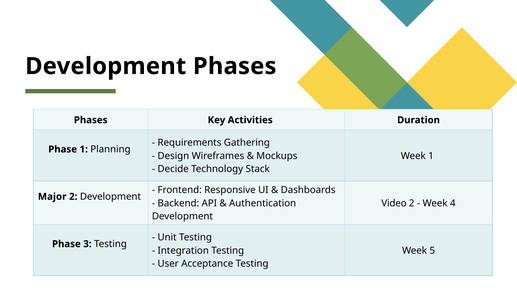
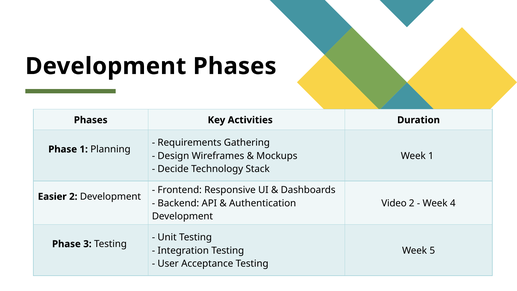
Major: Major -> Easier (52, 196)
